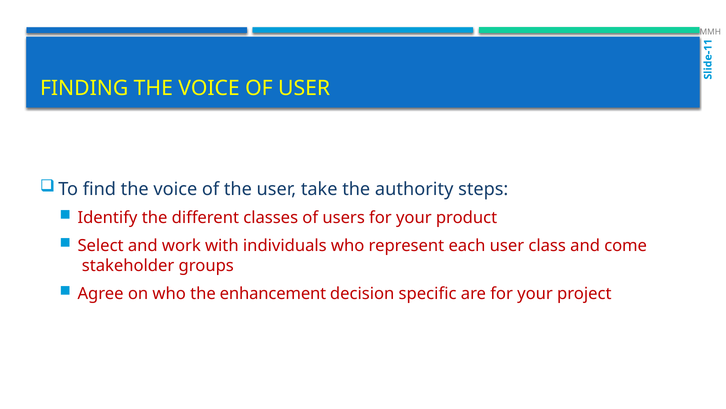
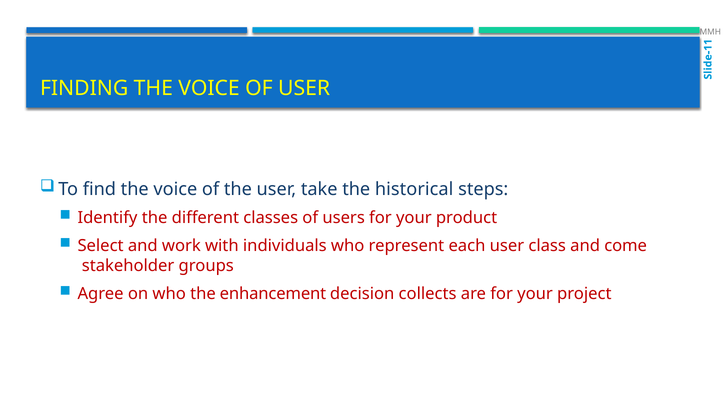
authority: authority -> historical (414, 189)
specific: specific -> collects (428, 293)
